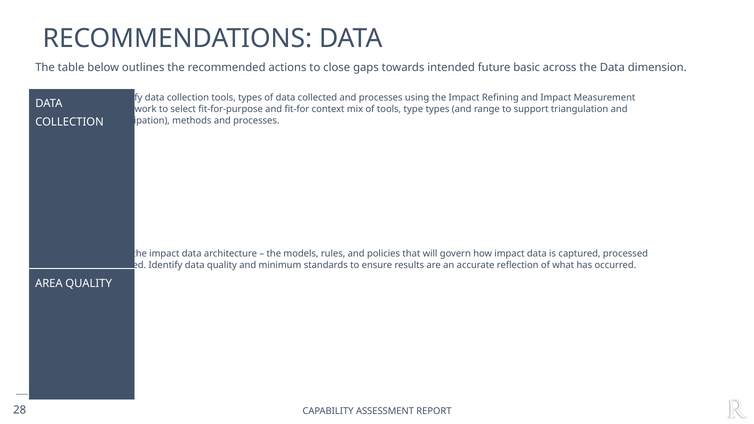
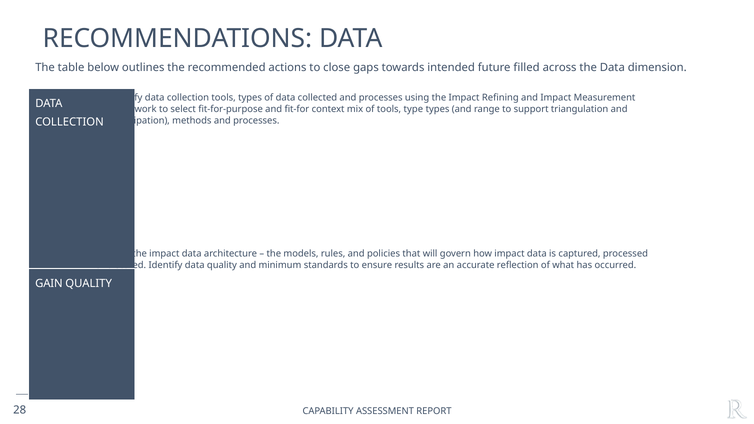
basic: basic -> filled (527, 68)
AREA: AREA -> GAIN (49, 283)
